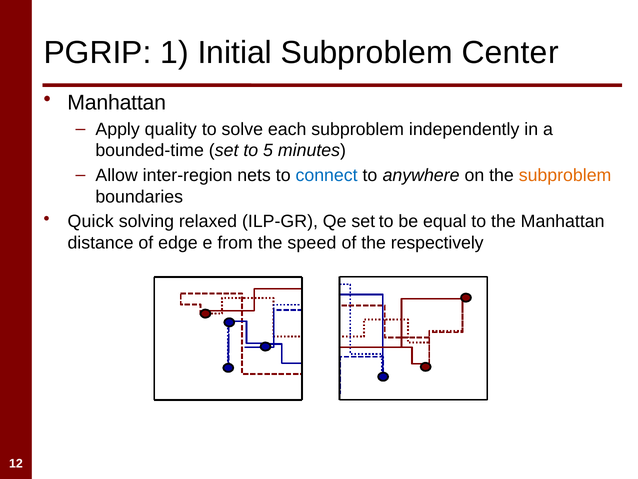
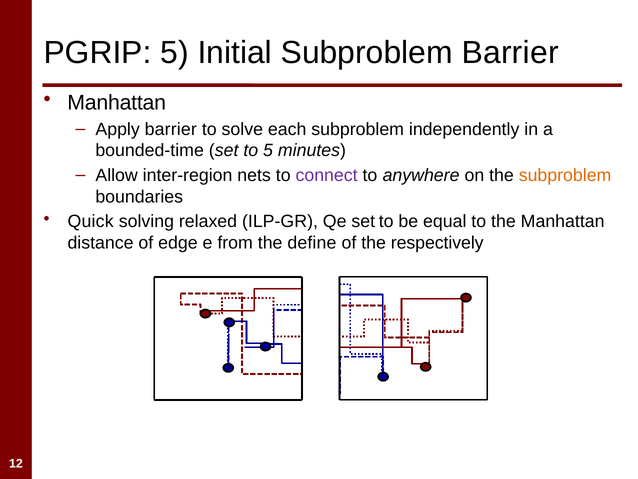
PGRIP 1: 1 -> 5 (175, 53)
Subproblem Center: Center -> Barrier (510, 53)
Apply quality: quality -> barrier (171, 129)
connect colour: blue -> purple (327, 175)
speed: speed -> define (312, 243)
